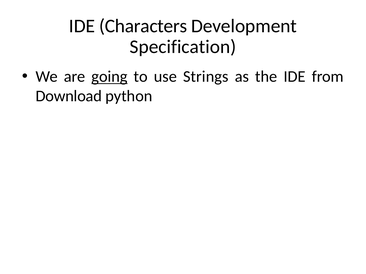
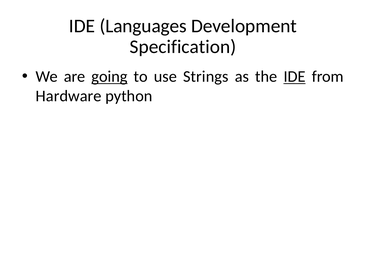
Characters: Characters -> Languages (143, 26)
IDE underline: none -> present (295, 77)
Download: Download -> Hardware (69, 96)
